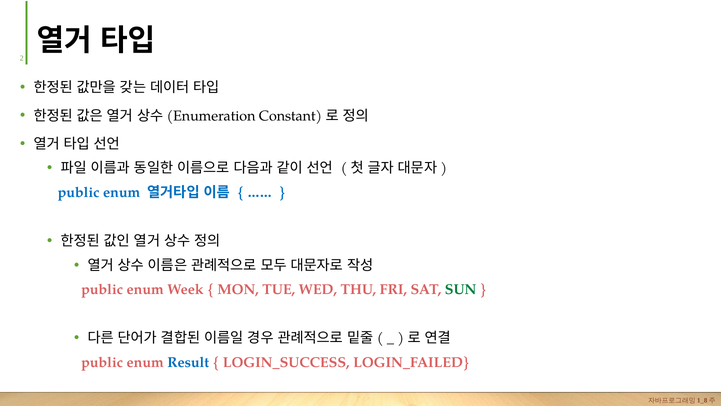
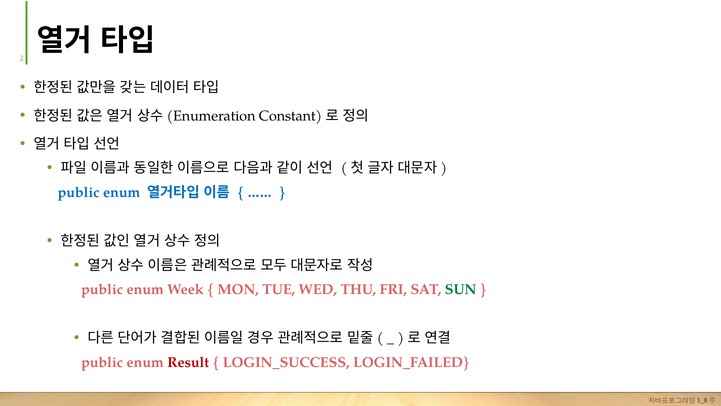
Result colour: blue -> red (188, 362)
